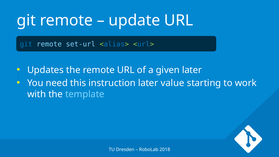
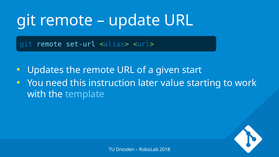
given later: later -> start (192, 70)
